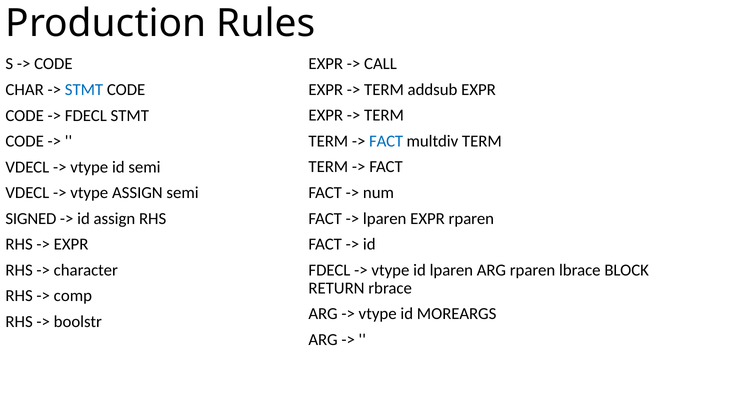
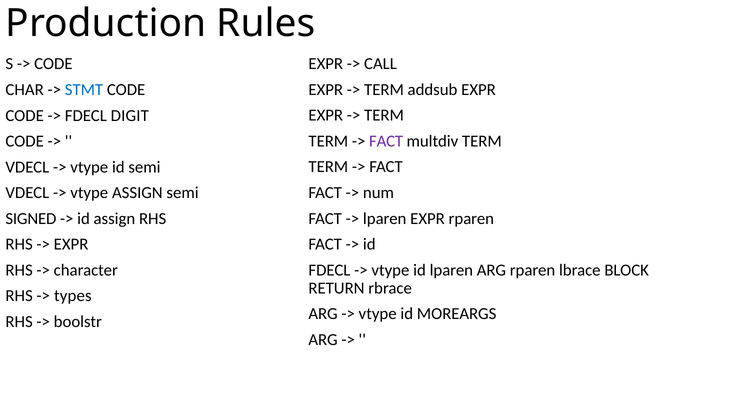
FDECL STMT: STMT -> DIGIT (130, 116)
FACT colour: blue -> purple (386, 141)
comp: comp -> types (73, 296)
